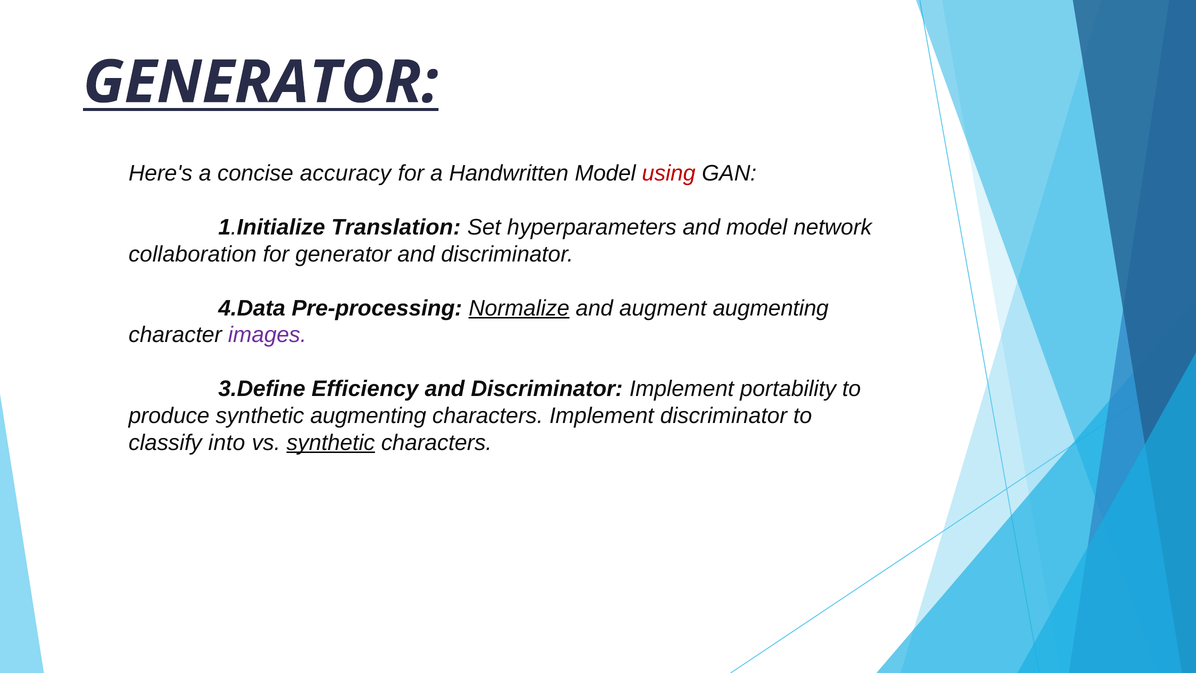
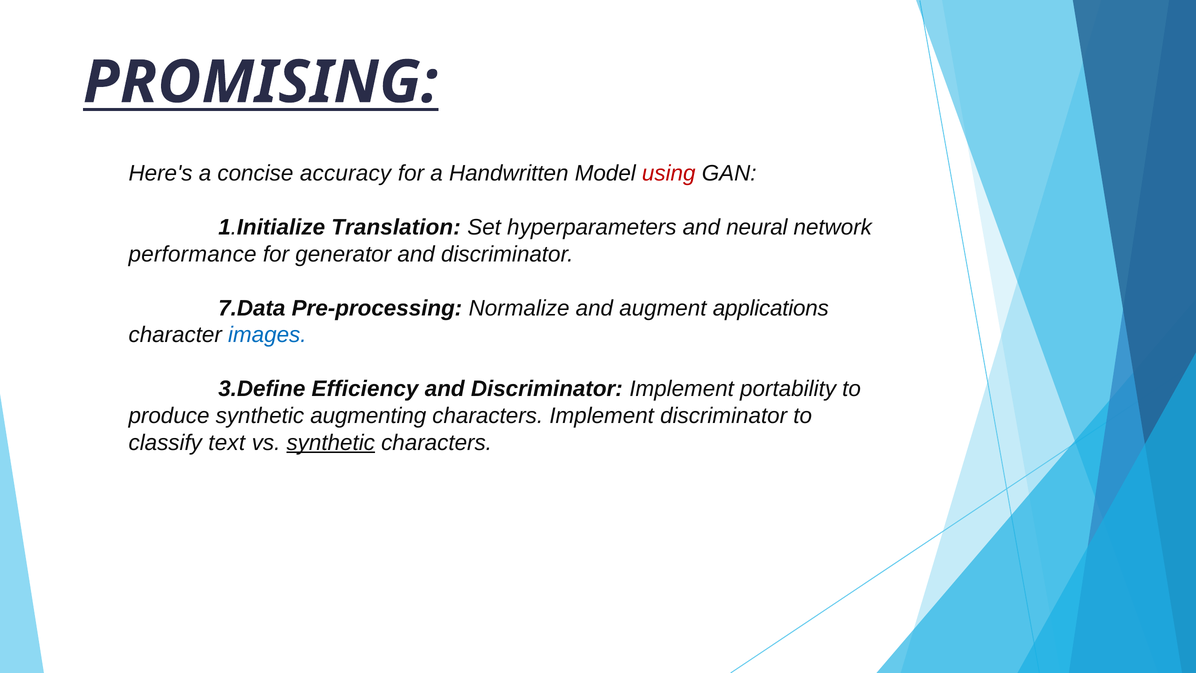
GENERATOR: GENERATOR -> PROMISING (261, 82)
and model: model -> neural (757, 227)
collaboration: collaboration -> performance (193, 254)
4.Data: 4.Data -> 7.Data (252, 308)
Normalize underline: present -> none (519, 308)
augment augmenting: augmenting -> applications (771, 308)
images colour: purple -> blue (267, 335)
into: into -> text (227, 443)
